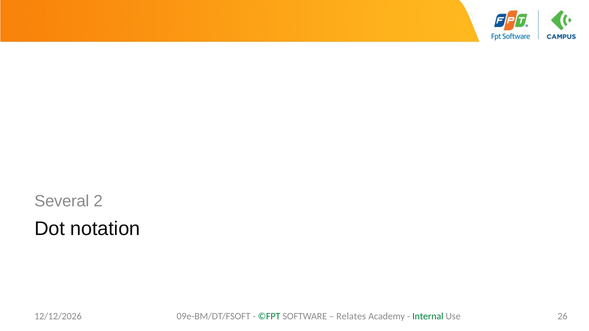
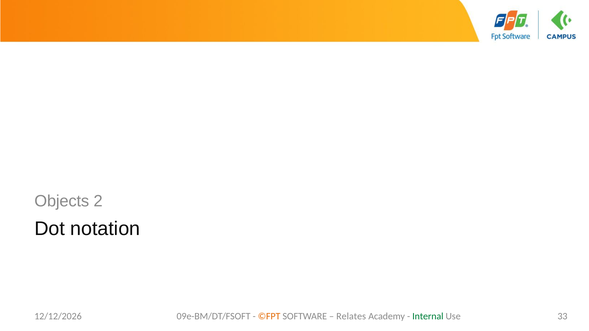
Several: Several -> Objects (62, 201)
©FPT colour: green -> orange (269, 316)
26: 26 -> 33 (562, 316)
